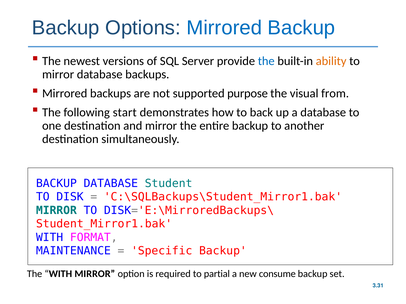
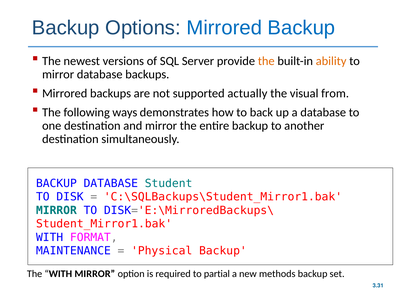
the colour: blue -> orange (266, 61)
purpose: purpose -> actually (247, 93)
start: start -> ways (125, 112)
Specific: Specific -> Physical (162, 251)
consume: consume -> methods (277, 274)
